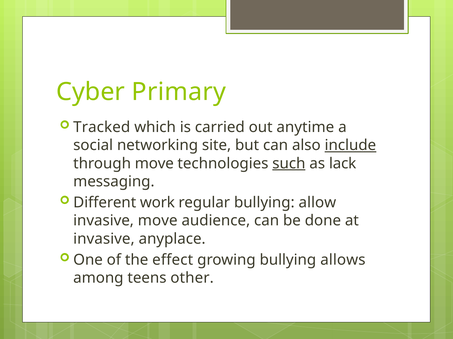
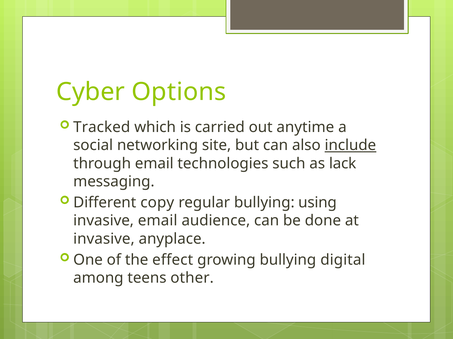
Primary: Primary -> Options (179, 92)
through move: move -> email (154, 164)
such underline: present -> none (289, 164)
work: work -> copy (157, 203)
allow: allow -> using (317, 203)
invasive move: move -> email (158, 221)
allows: allows -> digital (343, 260)
